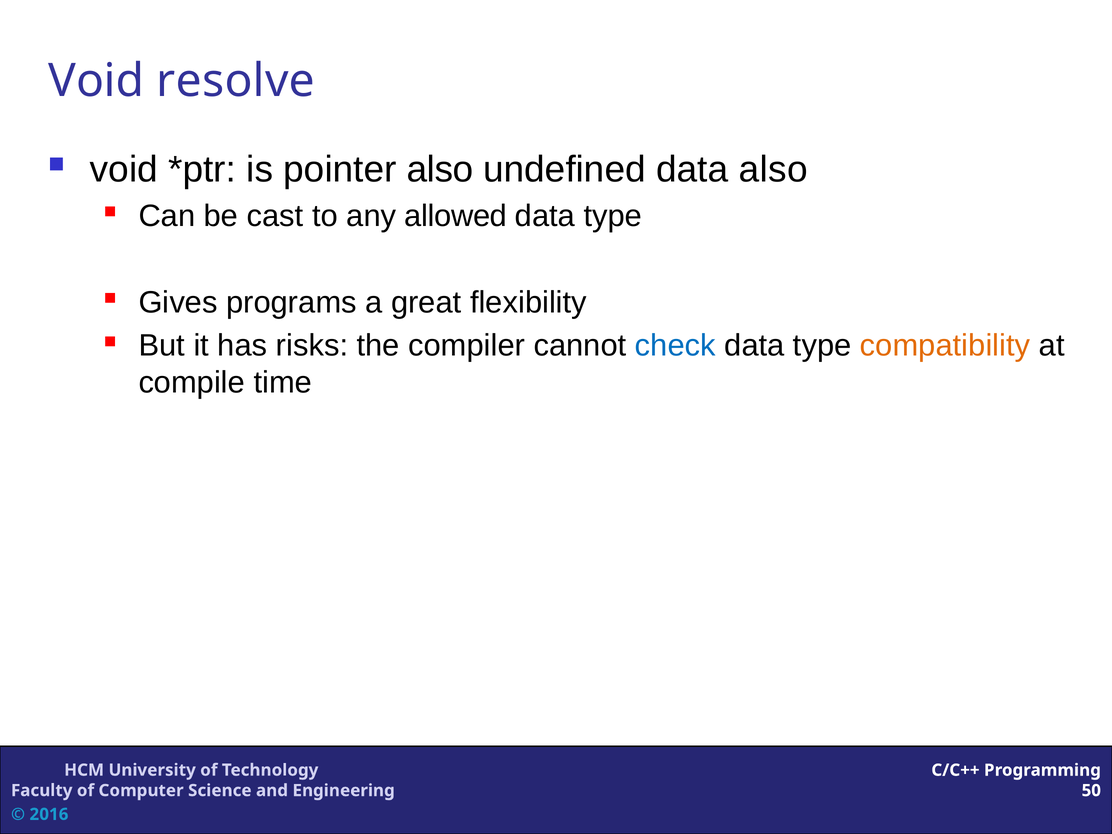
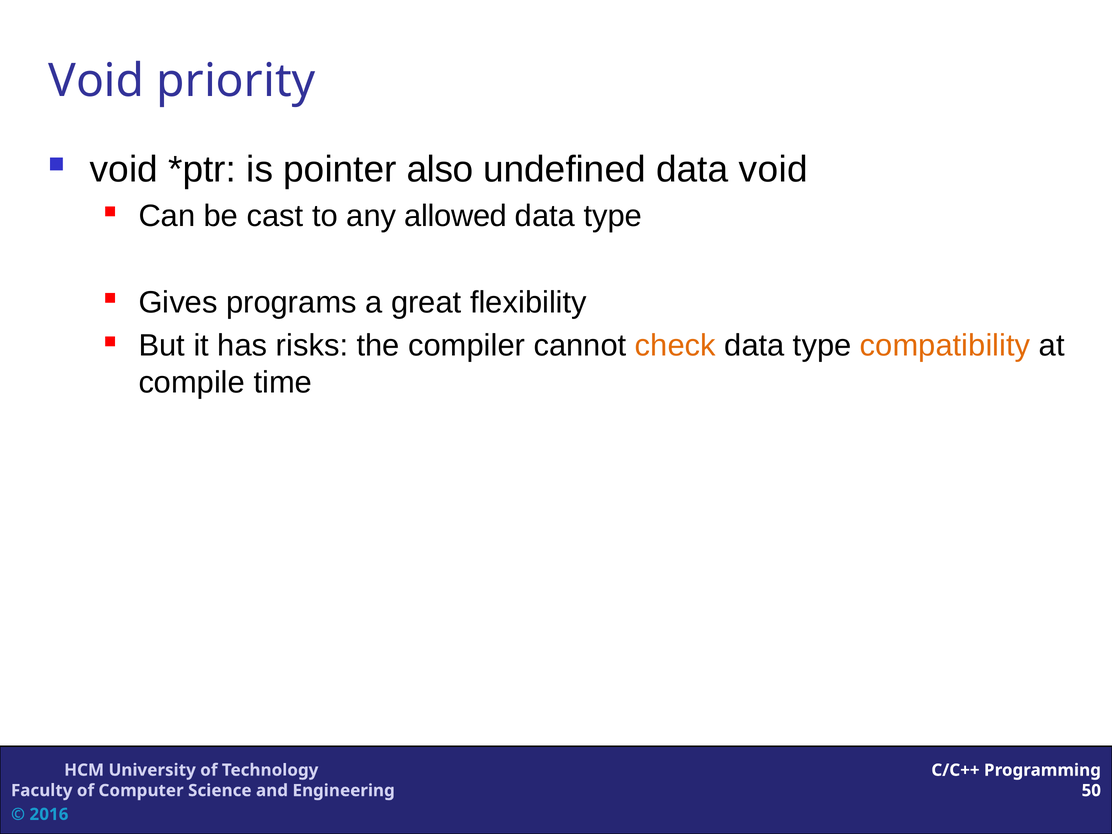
resolve: resolve -> priority (236, 81)
data also: also -> void (773, 169)
check colour: blue -> orange (675, 346)
